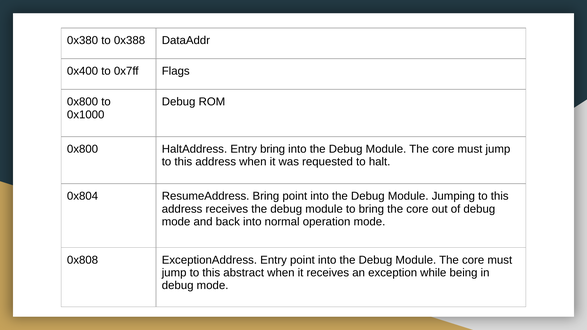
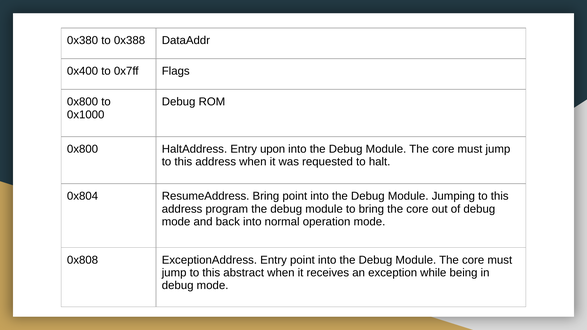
Entry bring: bring -> upon (273, 149)
address receives: receives -> program (227, 209)
